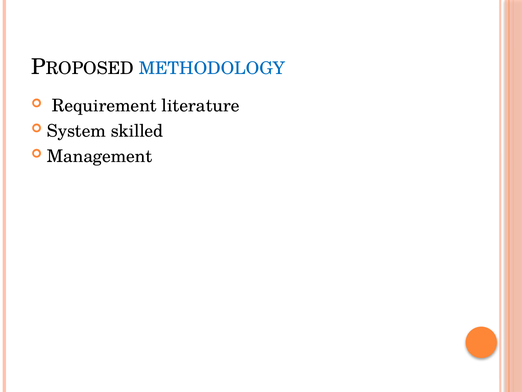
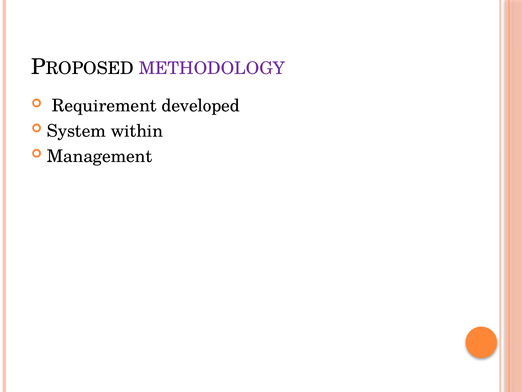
METHODOLOGY colour: blue -> purple (212, 68)
literature: literature -> developed (201, 106)
skilled: skilled -> within (137, 131)
